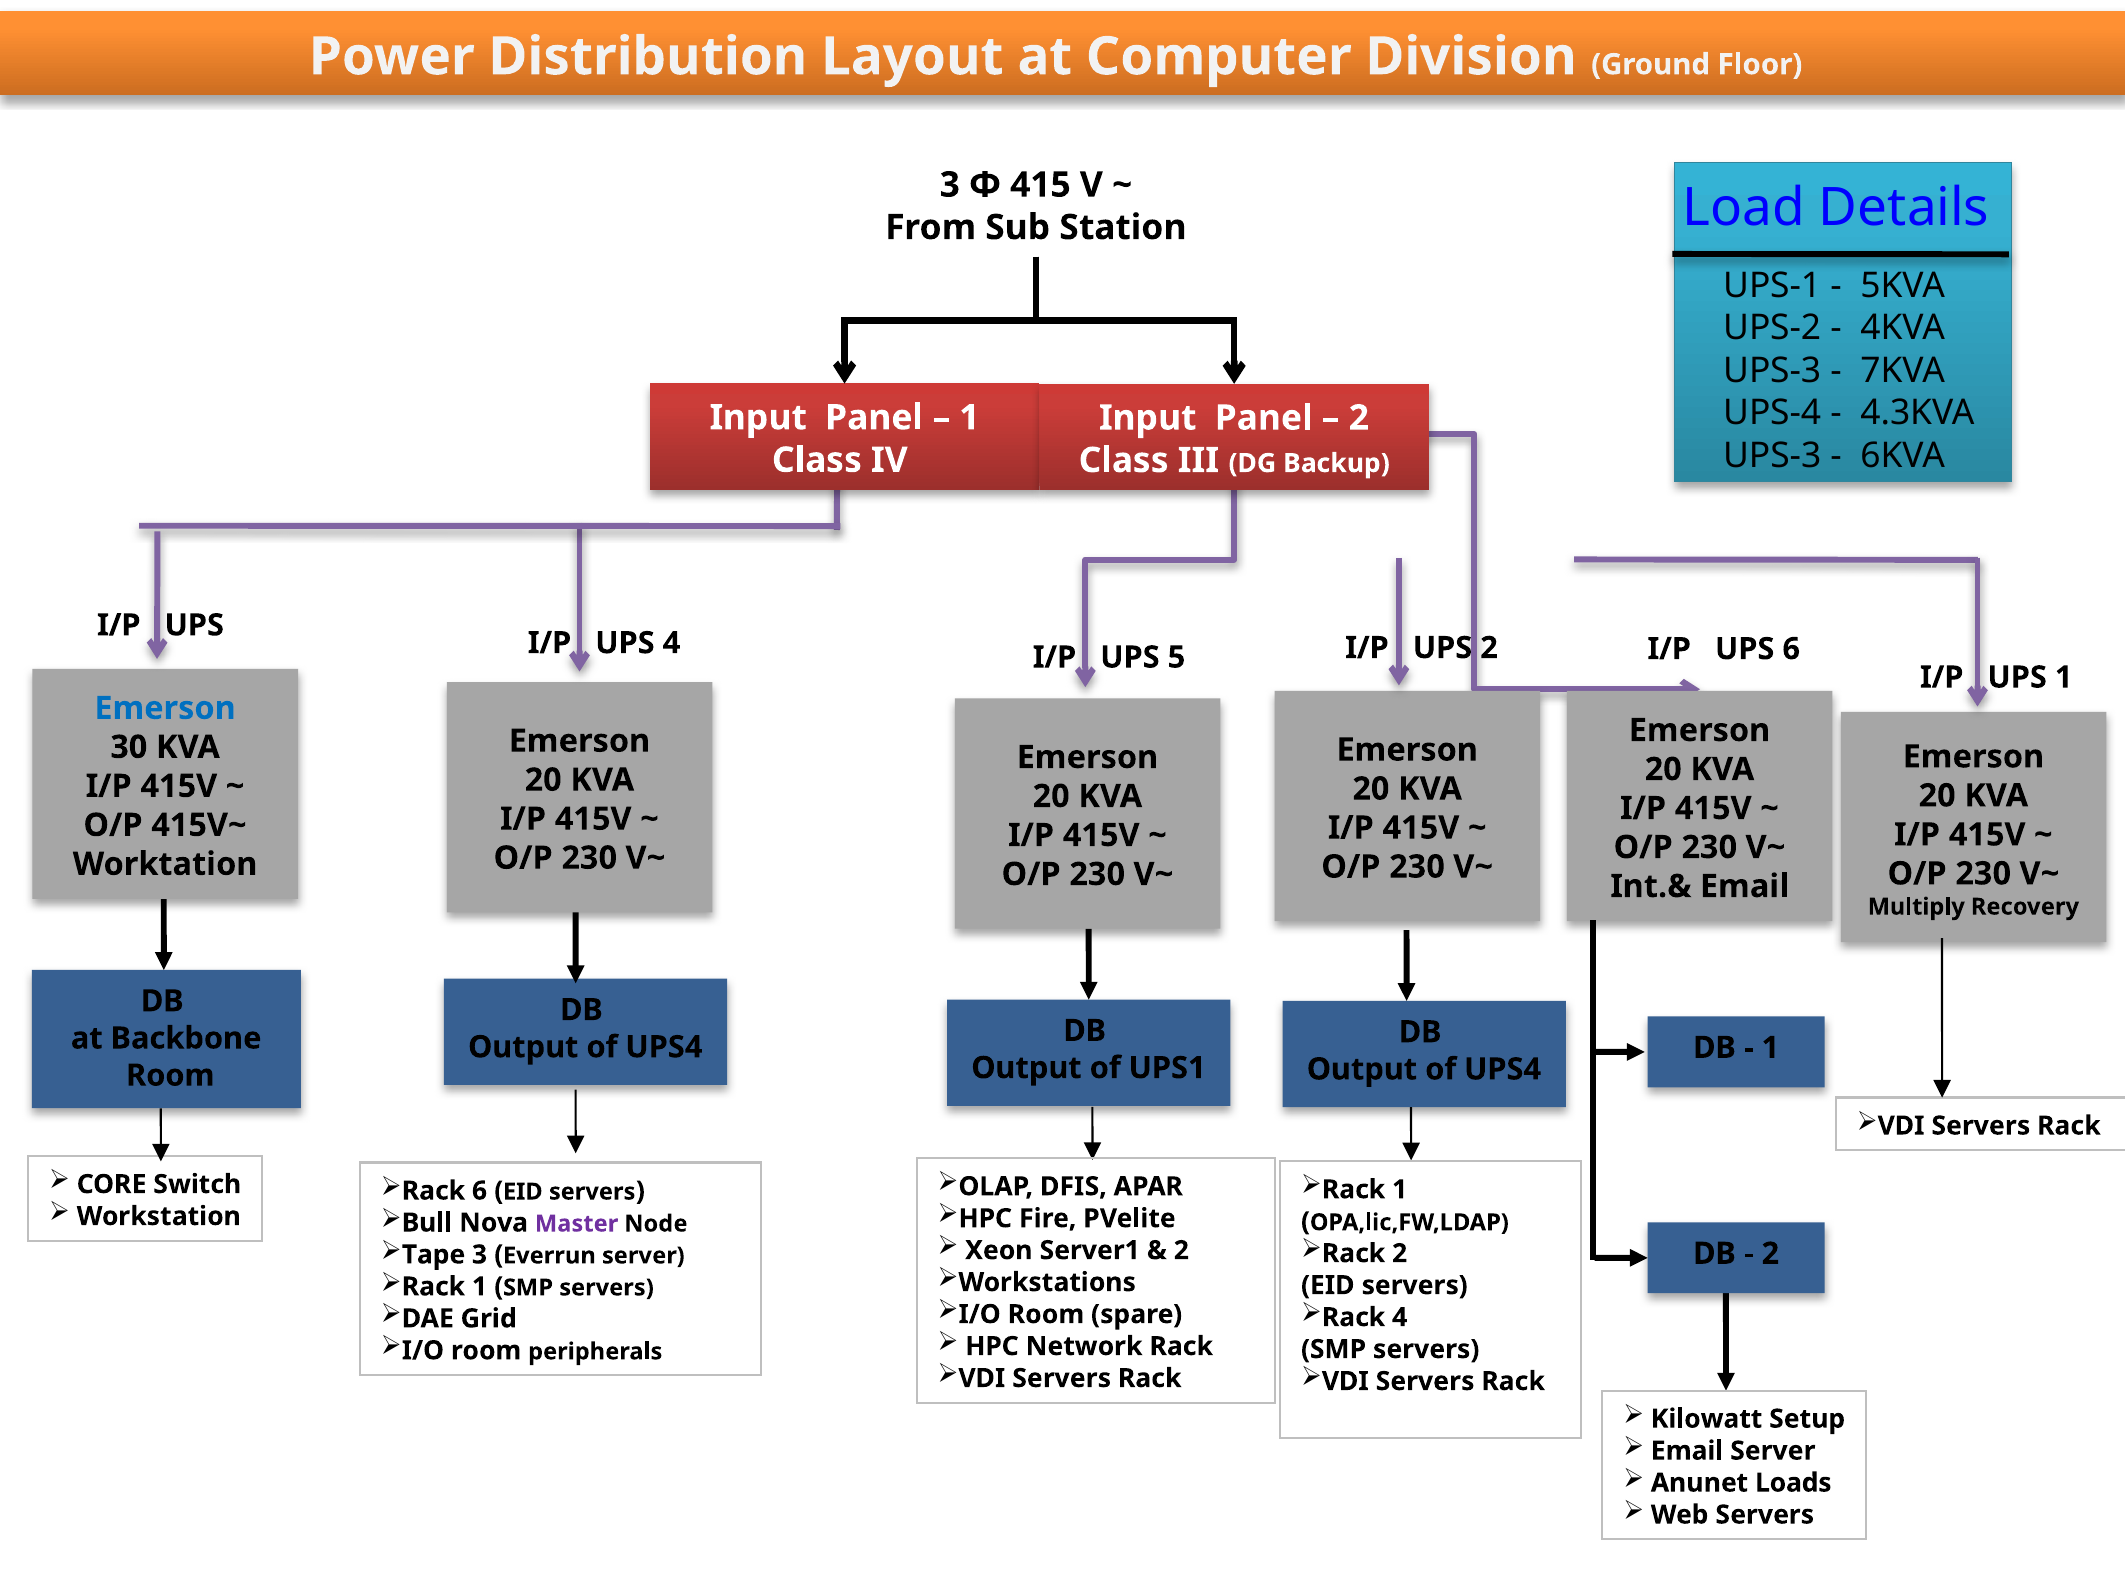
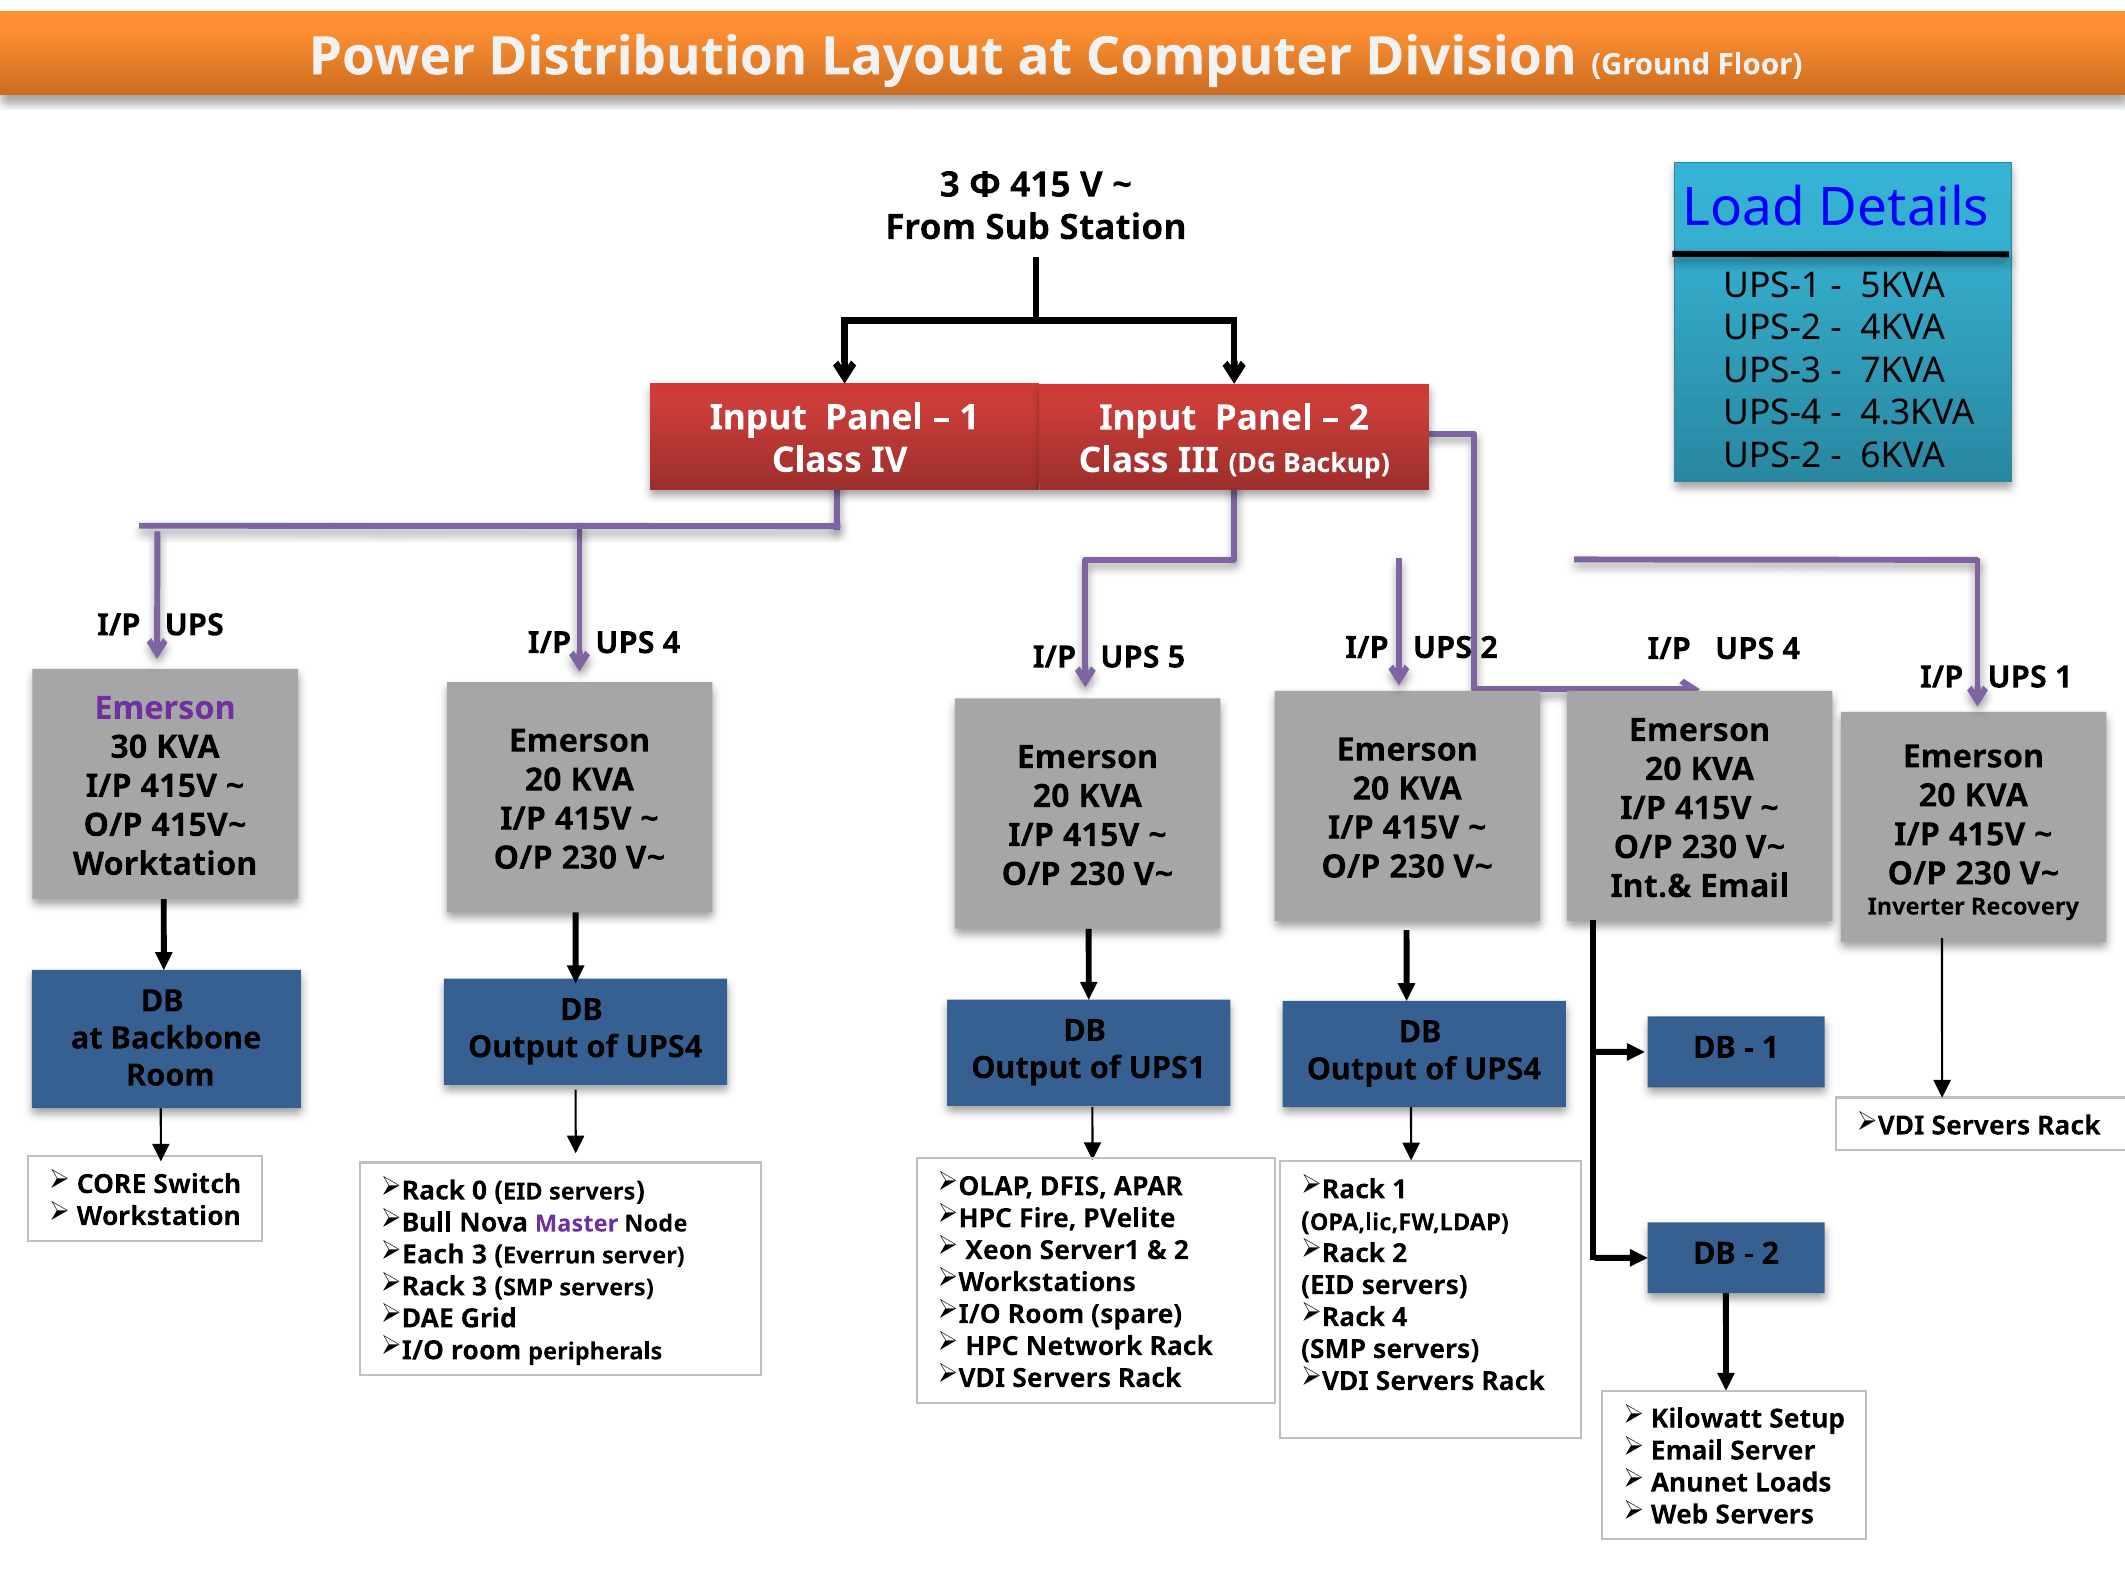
UPS-3: UPS-3 -> UPS-2 (1772, 455)
2 I/P UPS 6: 6 -> 4 (1791, 649)
Emerson colour: blue -> purple (165, 708)
Multiply: Multiply -> Inverter (1916, 907)
Rack 6: 6 -> 0 (480, 1191)
Tape: Tape -> Each (433, 1255)
1: 1 -> 3 (480, 1286)
